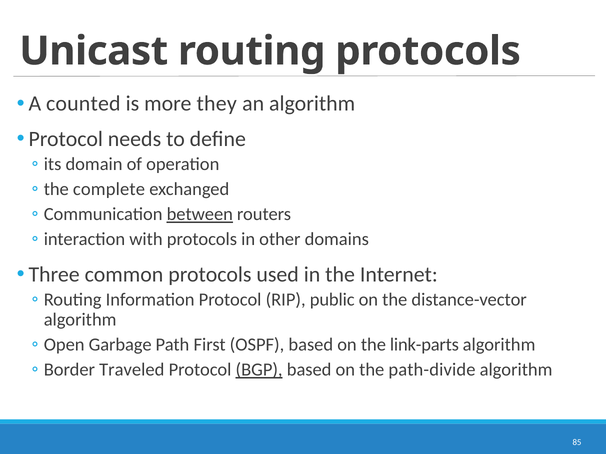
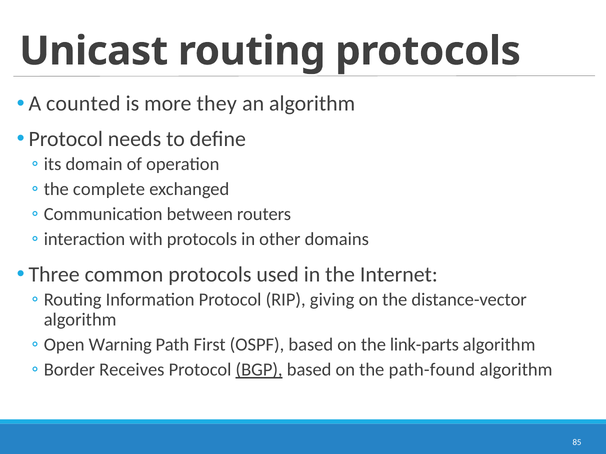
between underline: present -> none (200, 215)
public: public -> giving (332, 300)
Garbage: Garbage -> Warning (120, 345)
Traveled: Traveled -> Receives (132, 370)
path-divide: path-divide -> path-found (432, 370)
